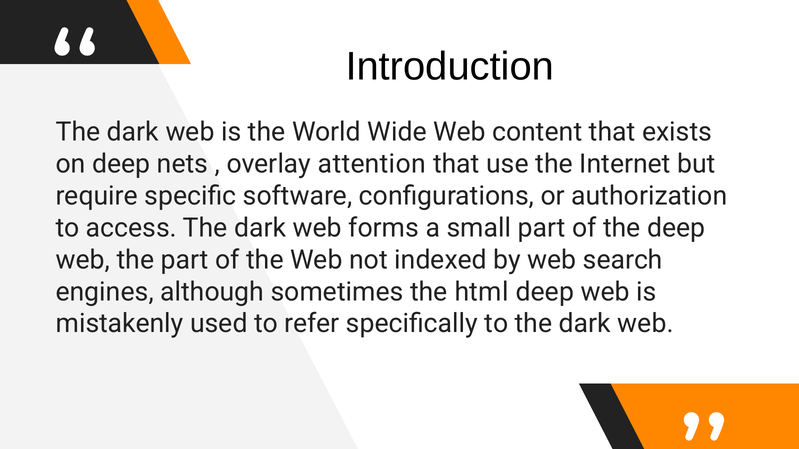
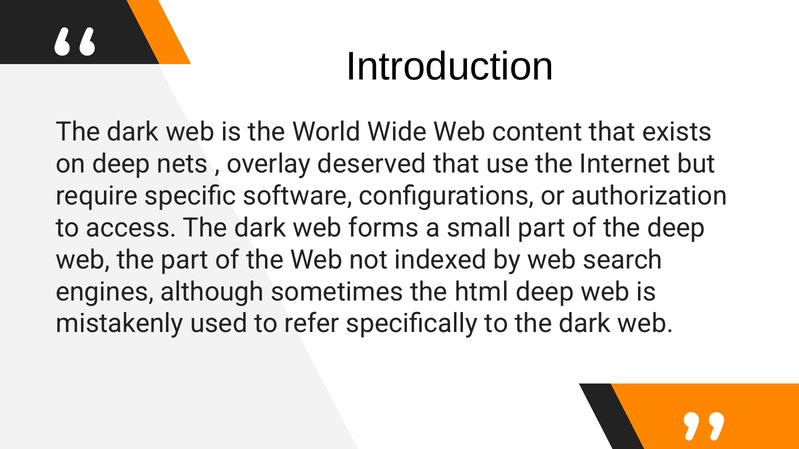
attention: attention -> deserved (372, 164)
